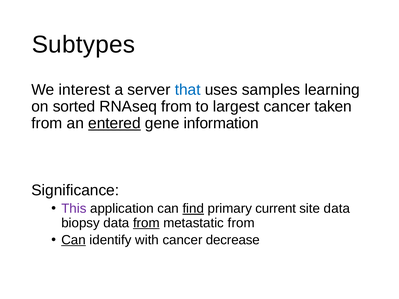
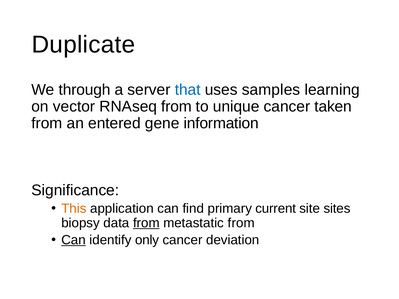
Subtypes: Subtypes -> Duplicate (83, 45)
interest: interest -> through (85, 90)
sorted: sorted -> vector (74, 107)
largest: largest -> unique (236, 107)
entered underline: present -> none (114, 123)
This colour: purple -> orange (74, 209)
find underline: present -> none (193, 209)
site data: data -> sites (337, 209)
with: with -> only (147, 240)
decrease: decrease -> deviation (233, 240)
